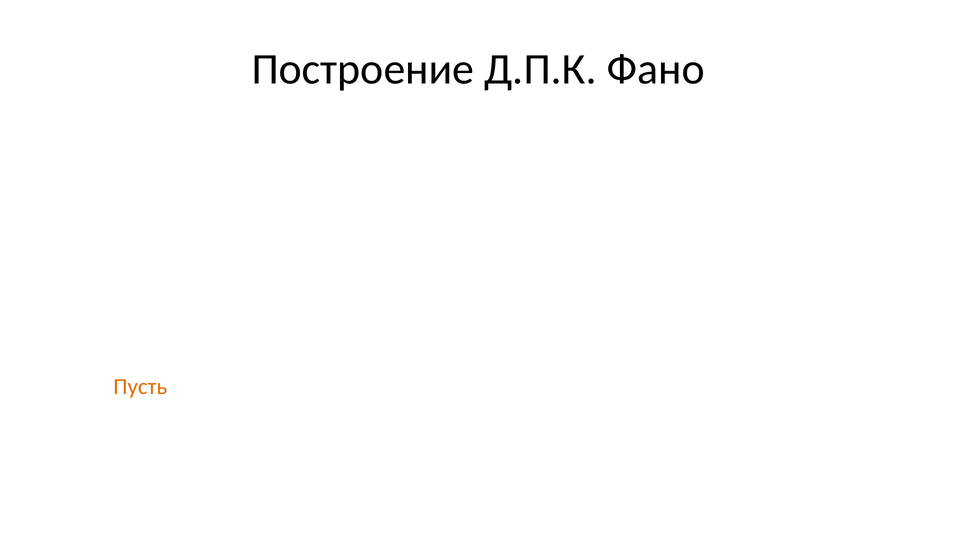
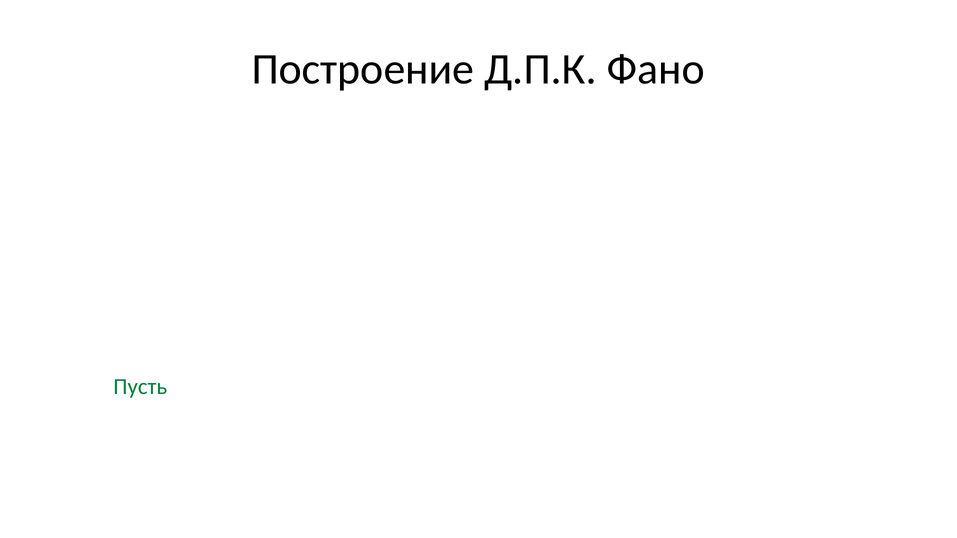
Пусть colour: orange -> green (140, 387)
